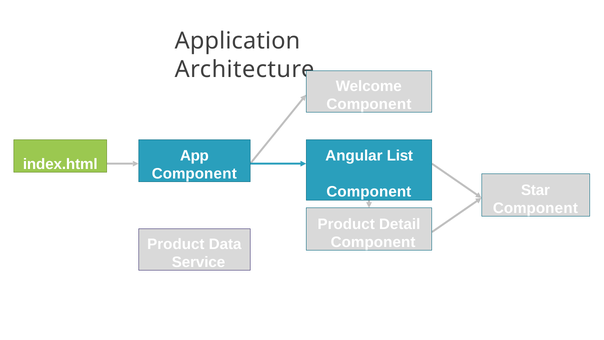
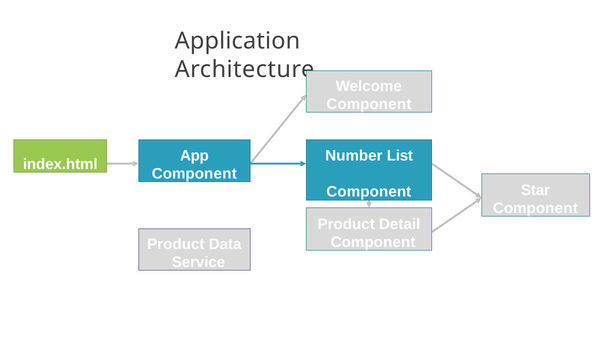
Angular: Angular -> Number (354, 156)
